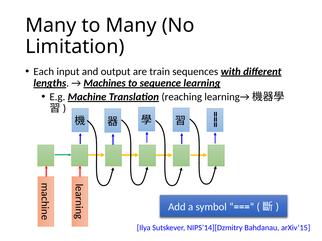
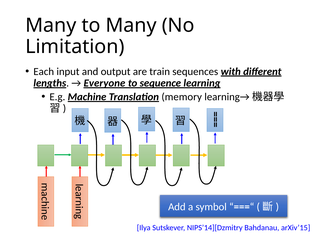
Machines: Machines -> Everyone (104, 83)
reaching: reaching -> memory (182, 97)
